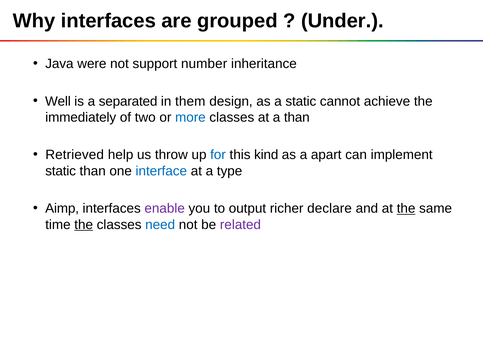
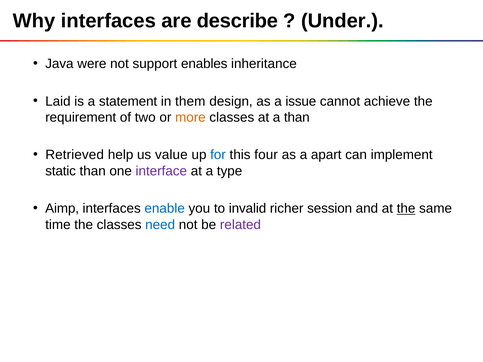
grouped: grouped -> describe (238, 21)
number: number -> enables (204, 64)
Well: Well -> Laid (58, 101)
separated: separated -> statement (128, 101)
a static: static -> issue (301, 101)
immediately: immediately -> requirement (81, 117)
more colour: blue -> orange (190, 117)
throw: throw -> value (171, 155)
kind: kind -> four (266, 155)
interface colour: blue -> purple (161, 171)
enable colour: purple -> blue (165, 209)
output: output -> invalid (248, 209)
declare: declare -> session (330, 209)
the underline: present -> none (84, 225)
